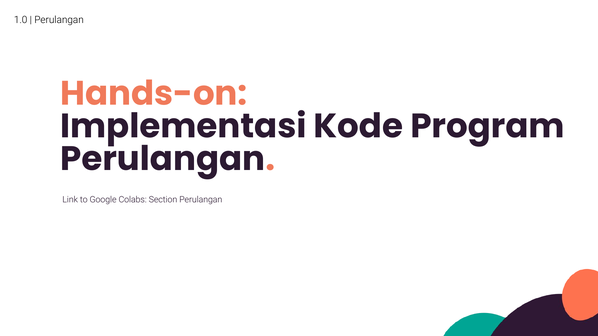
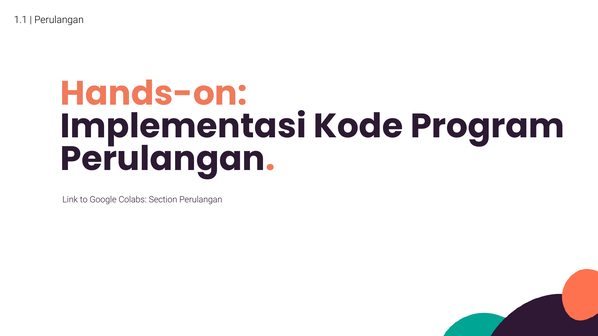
1.0: 1.0 -> 1.1 (21, 20)
